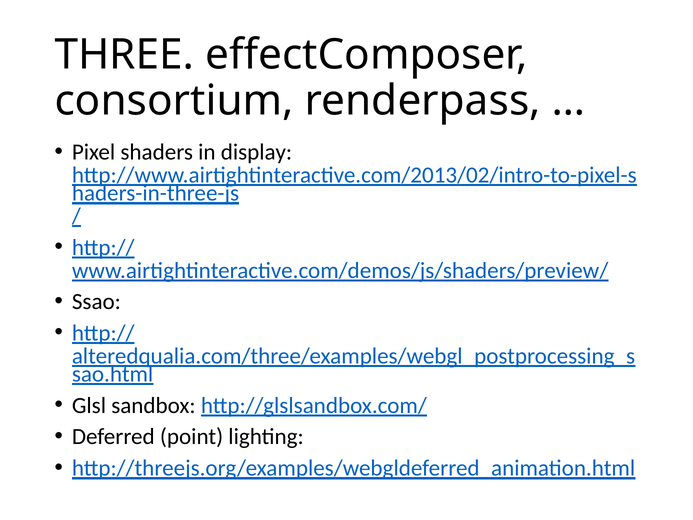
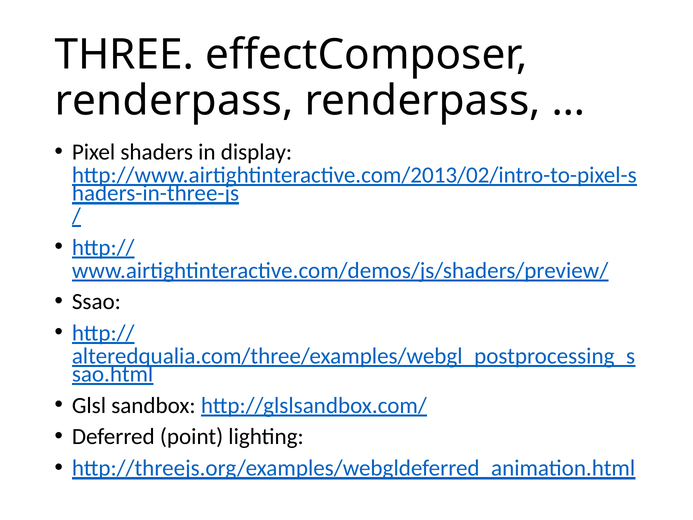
consortium: consortium -> renderpass (174, 100)
